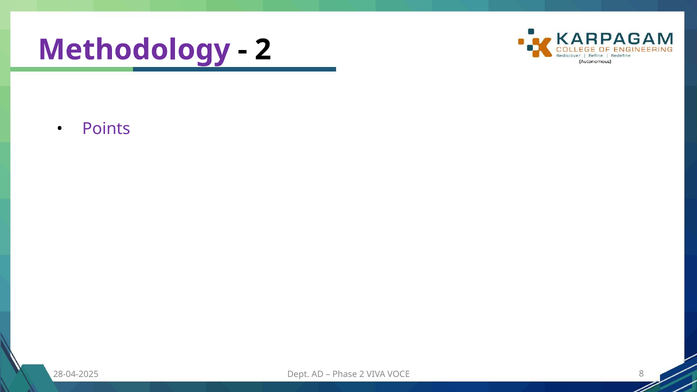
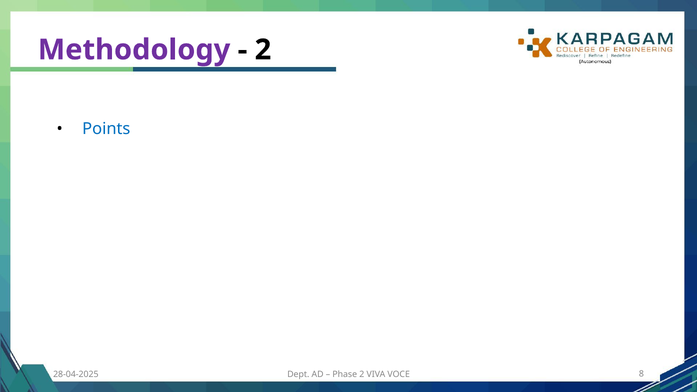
Points colour: purple -> blue (106, 129)
